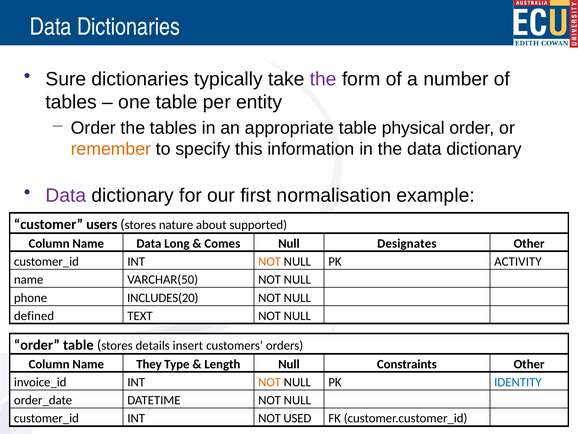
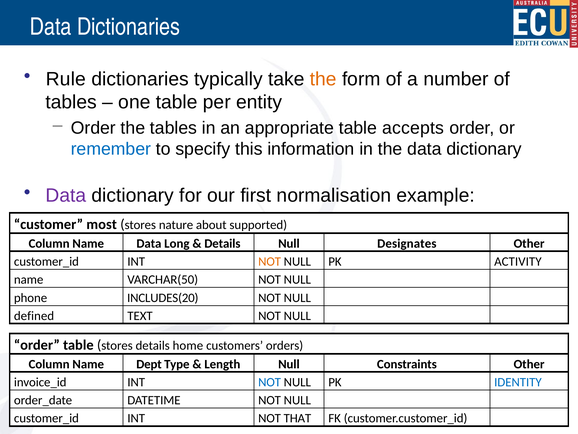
Sure: Sure -> Rule (66, 79)
the colour: purple -> orange (323, 79)
physical: physical -> accepts (413, 128)
remember colour: orange -> blue (111, 149)
users: users -> most (102, 224)
Comes: Comes -> Details (222, 243)
insert: insert -> home (188, 345)
They: They -> Dept (149, 364)
NOT colour: orange -> blue (270, 382)
USED: USED -> THAT (297, 418)
